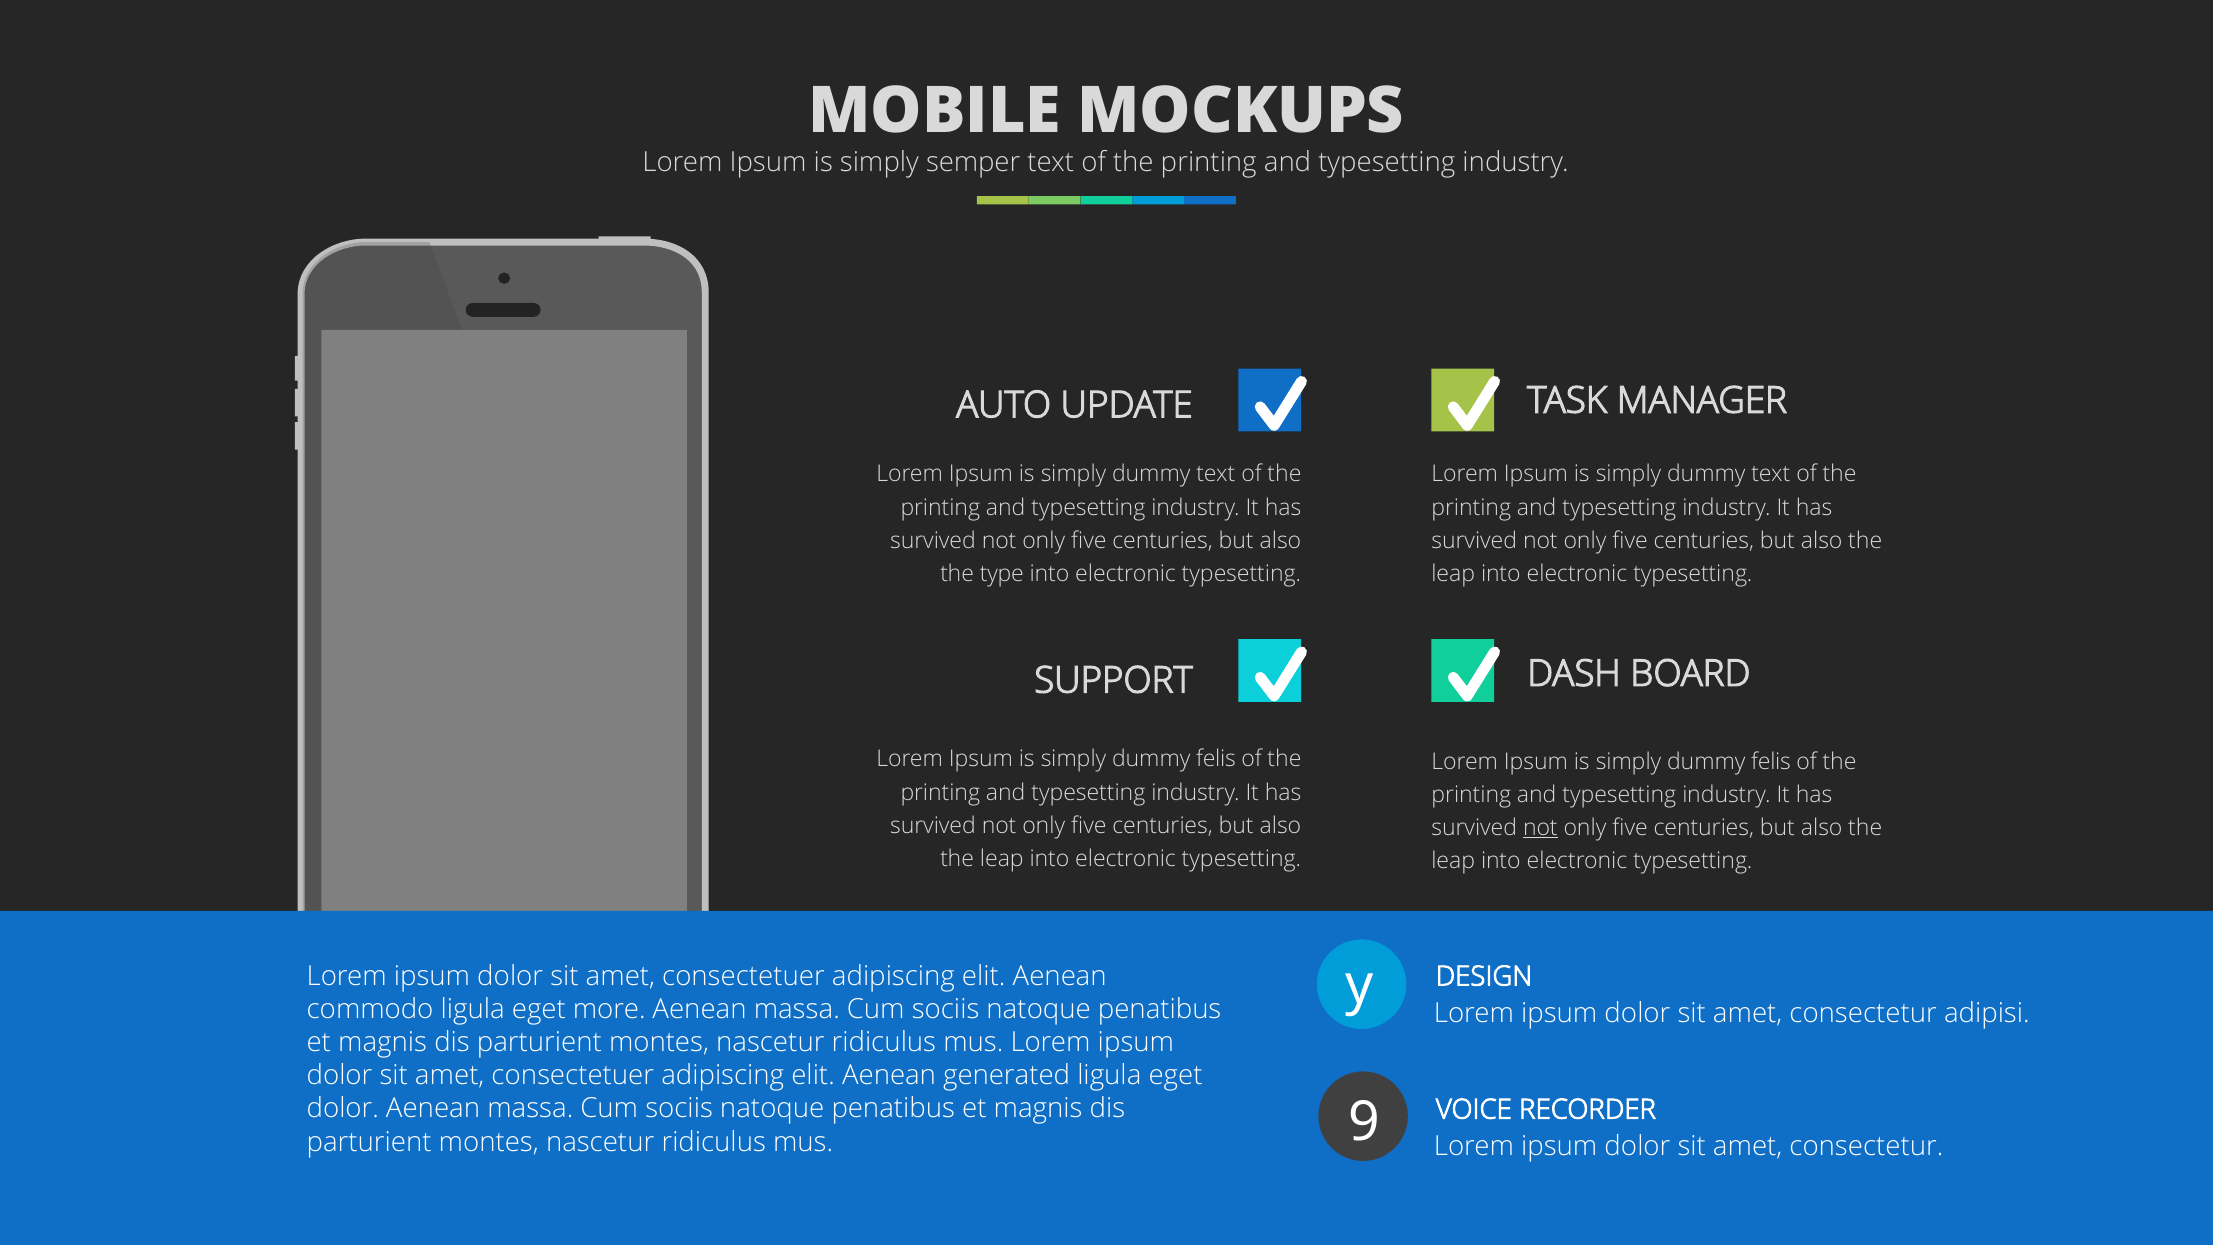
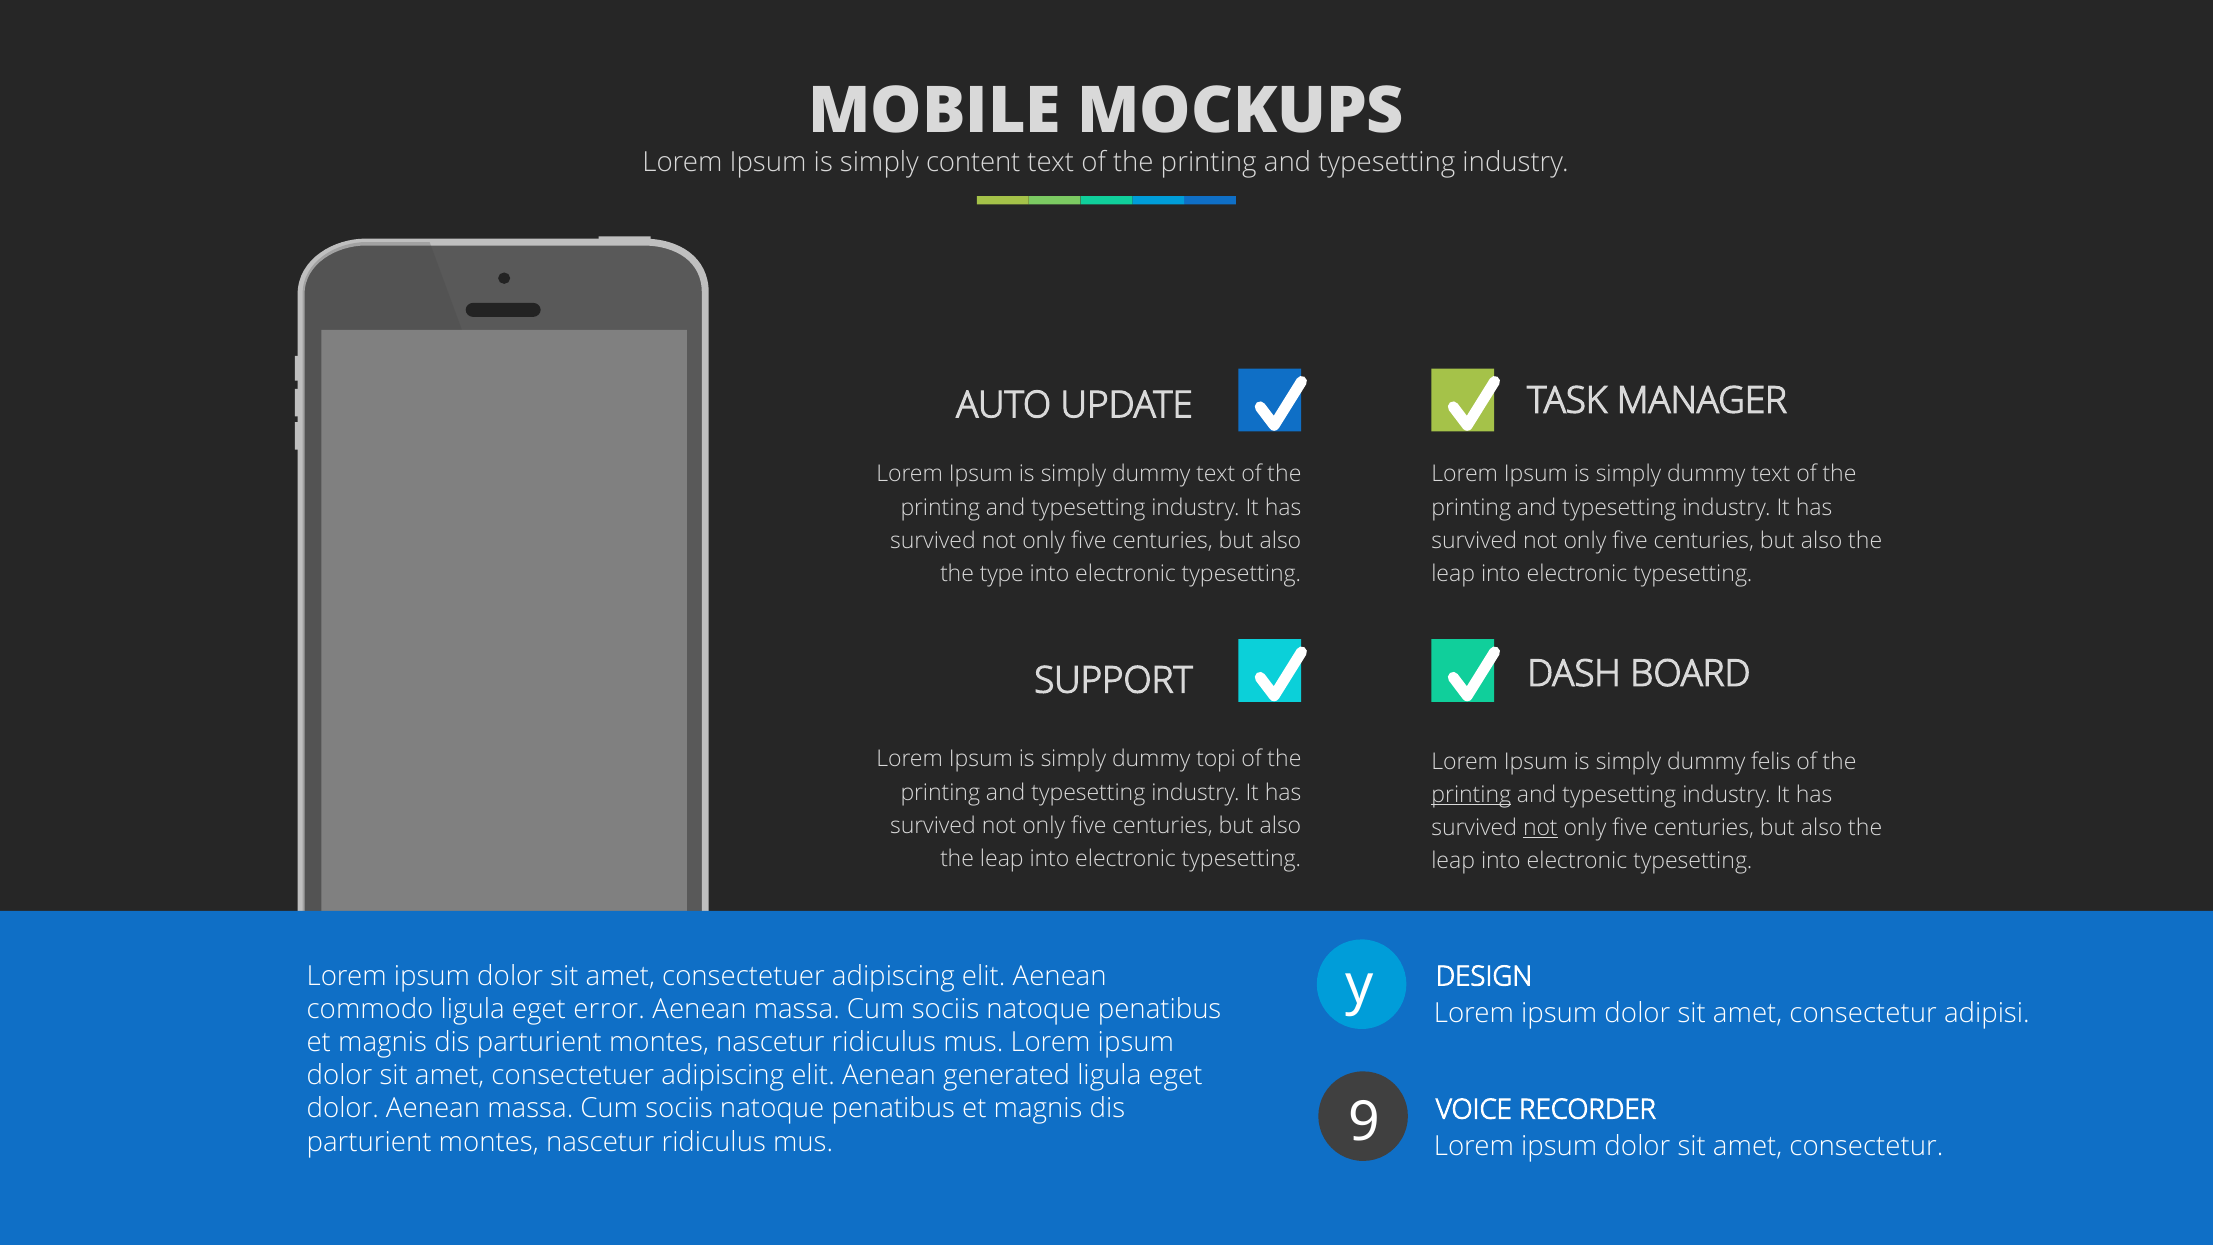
semper: semper -> content (973, 162)
felis: felis -> topi (1216, 759)
printing underline: none -> present (1471, 795)
more: more -> error (609, 1009)
